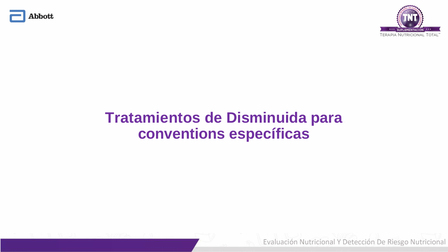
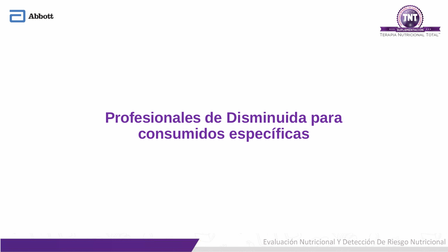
Tratamientos: Tratamientos -> Profesionales (153, 118)
conventions: conventions -> consumidos (182, 134)
